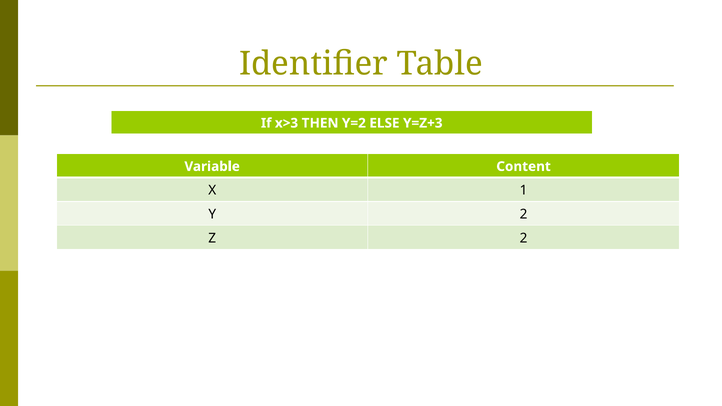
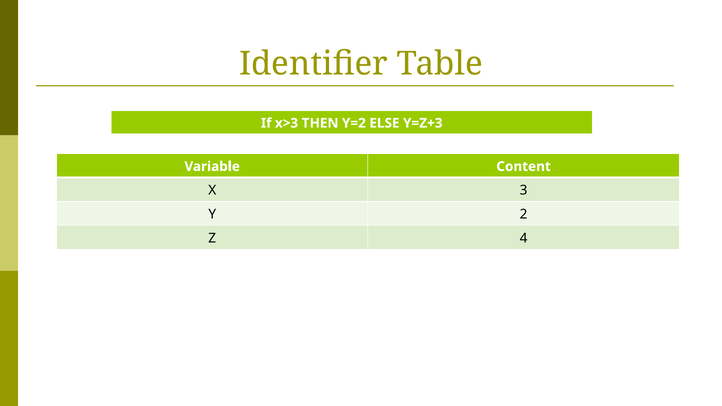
1: 1 -> 3 (524, 190)
Z 2: 2 -> 4 (524, 238)
